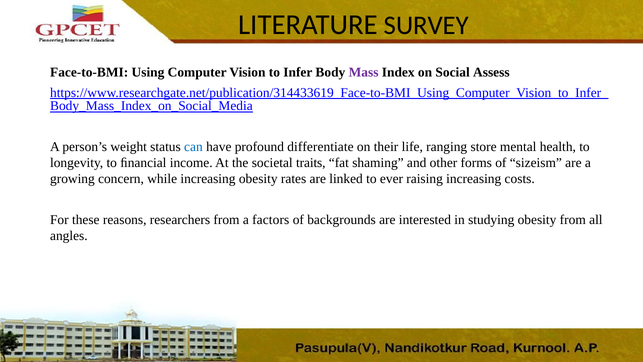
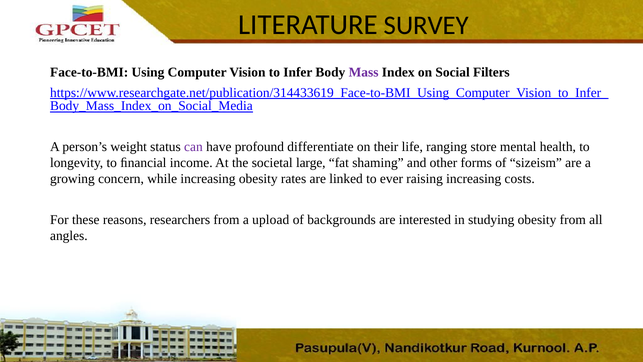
Assess: Assess -> Filters (491, 72)
can colour: blue -> purple (193, 147)
traits: traits -> large (311, 163)
factors: factors -> upload (271, 220)
